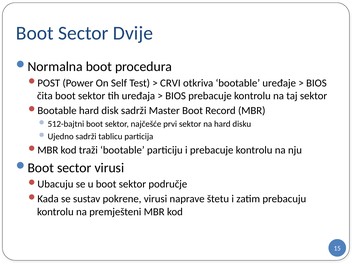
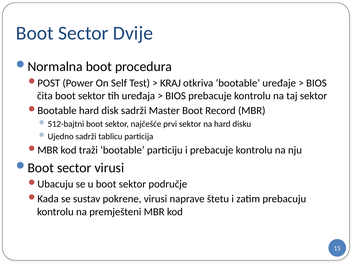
CRVI: CRVI -> KRAJ (170, 83)
